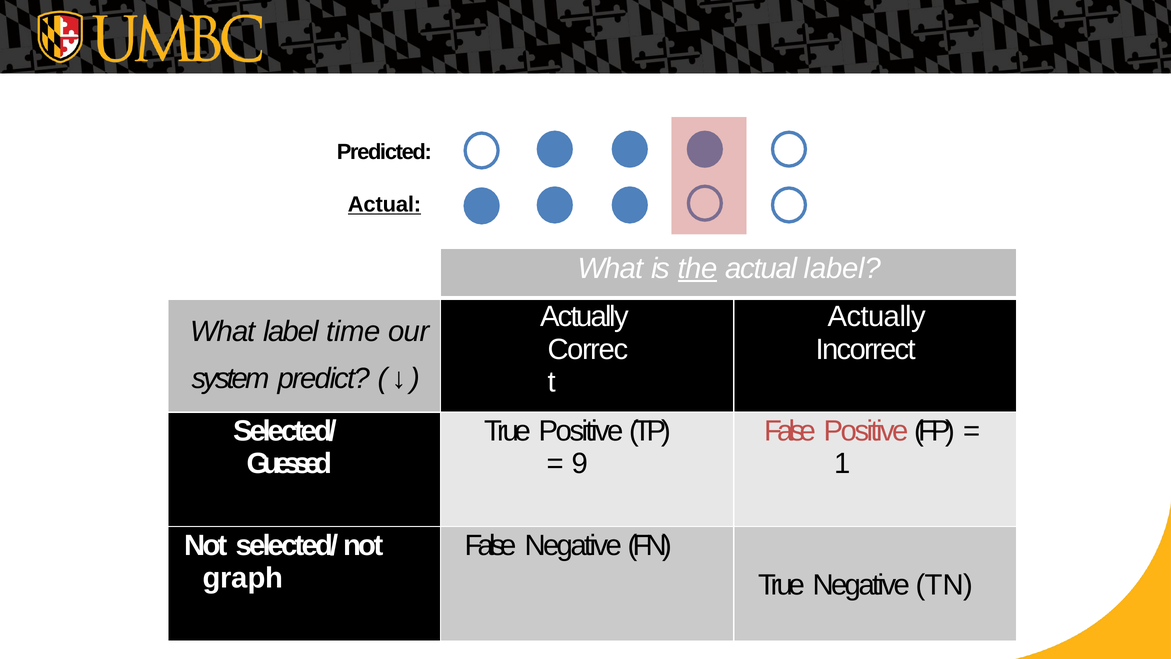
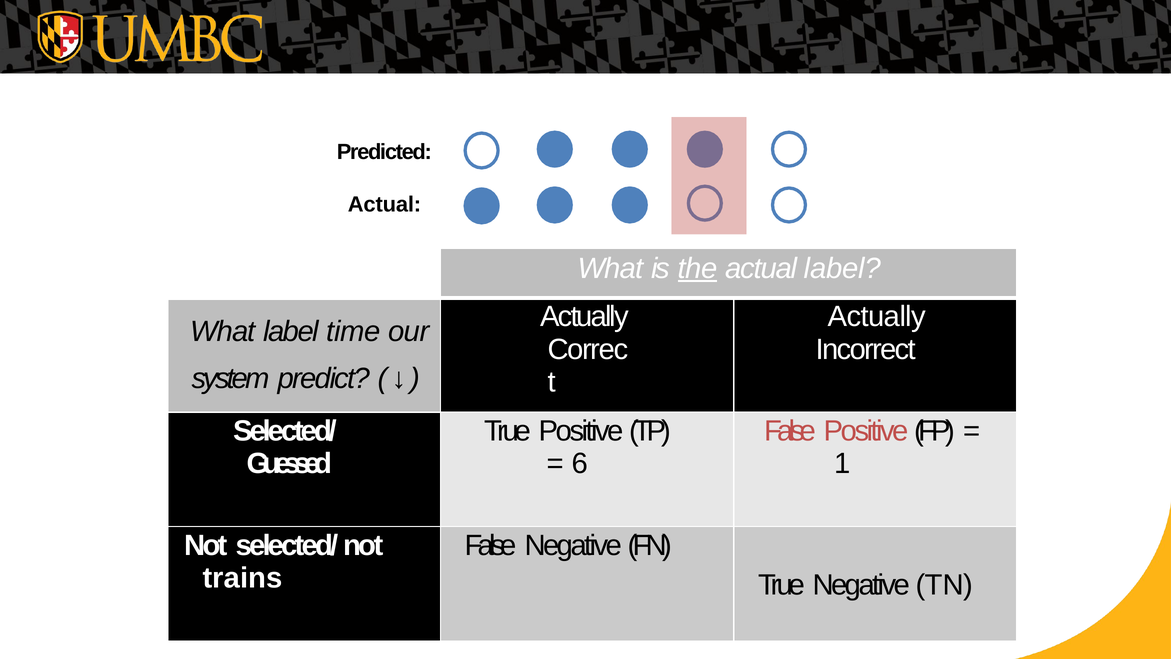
Actual underline: present -> none (384, 204)
9: 9 -> 6 (580, 464)
graph: graph -> trains (243, 578)
